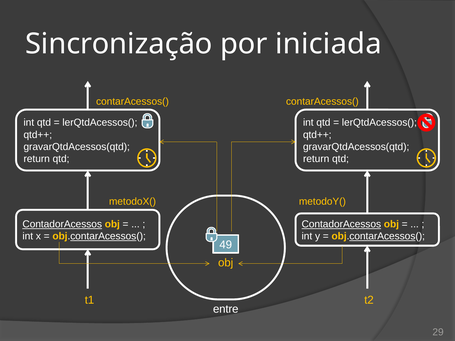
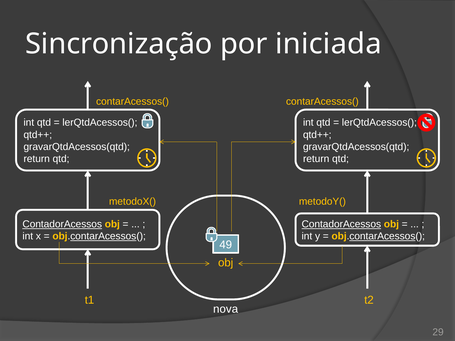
entre: entre -> nova (226, 309)
